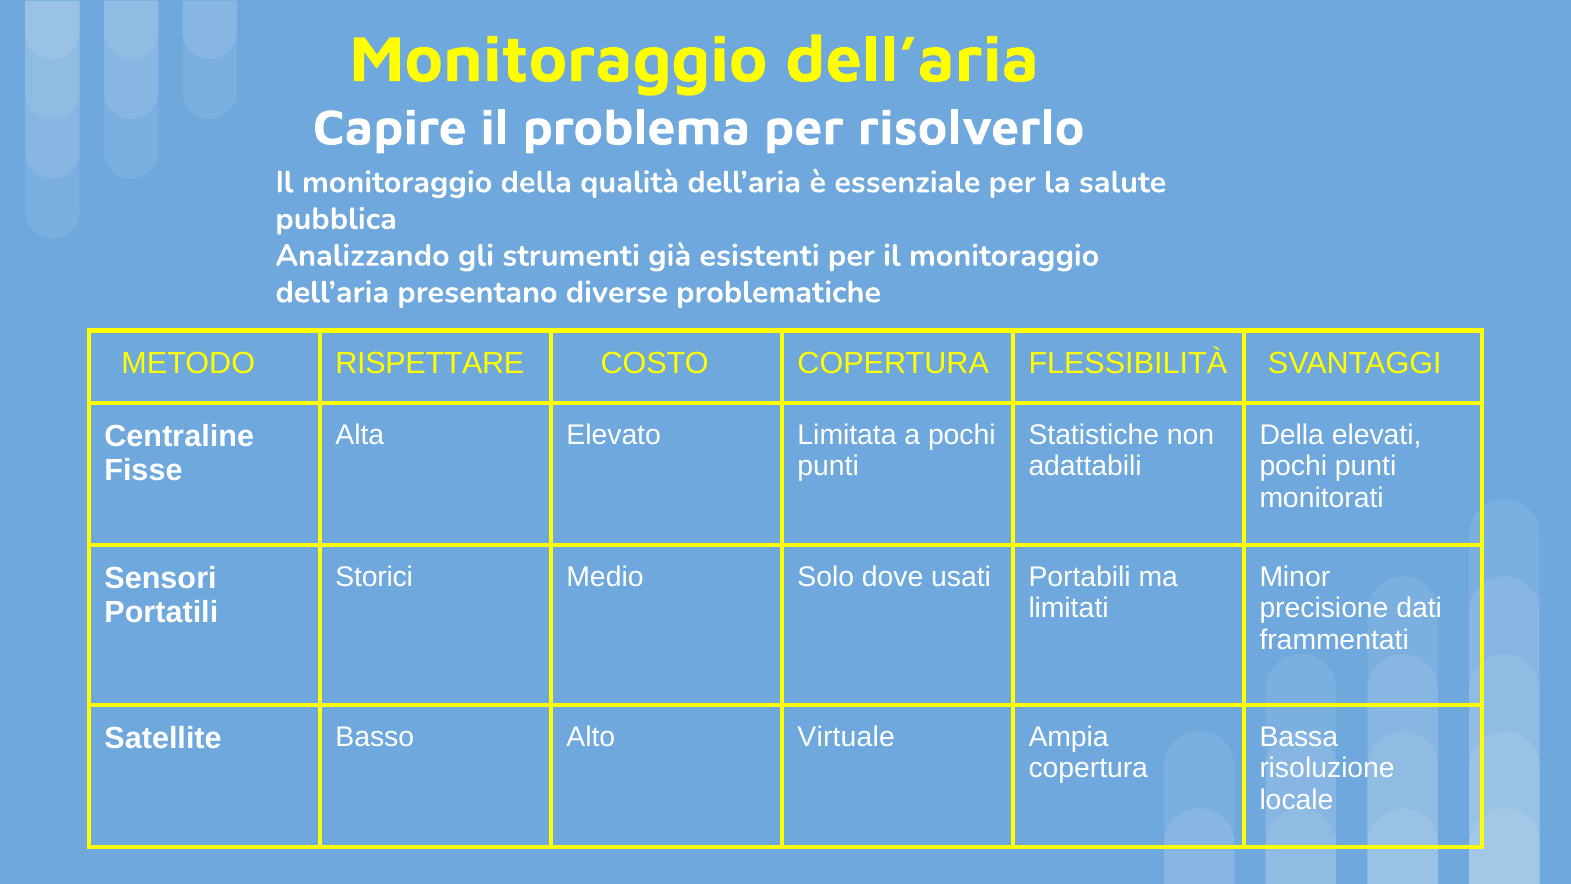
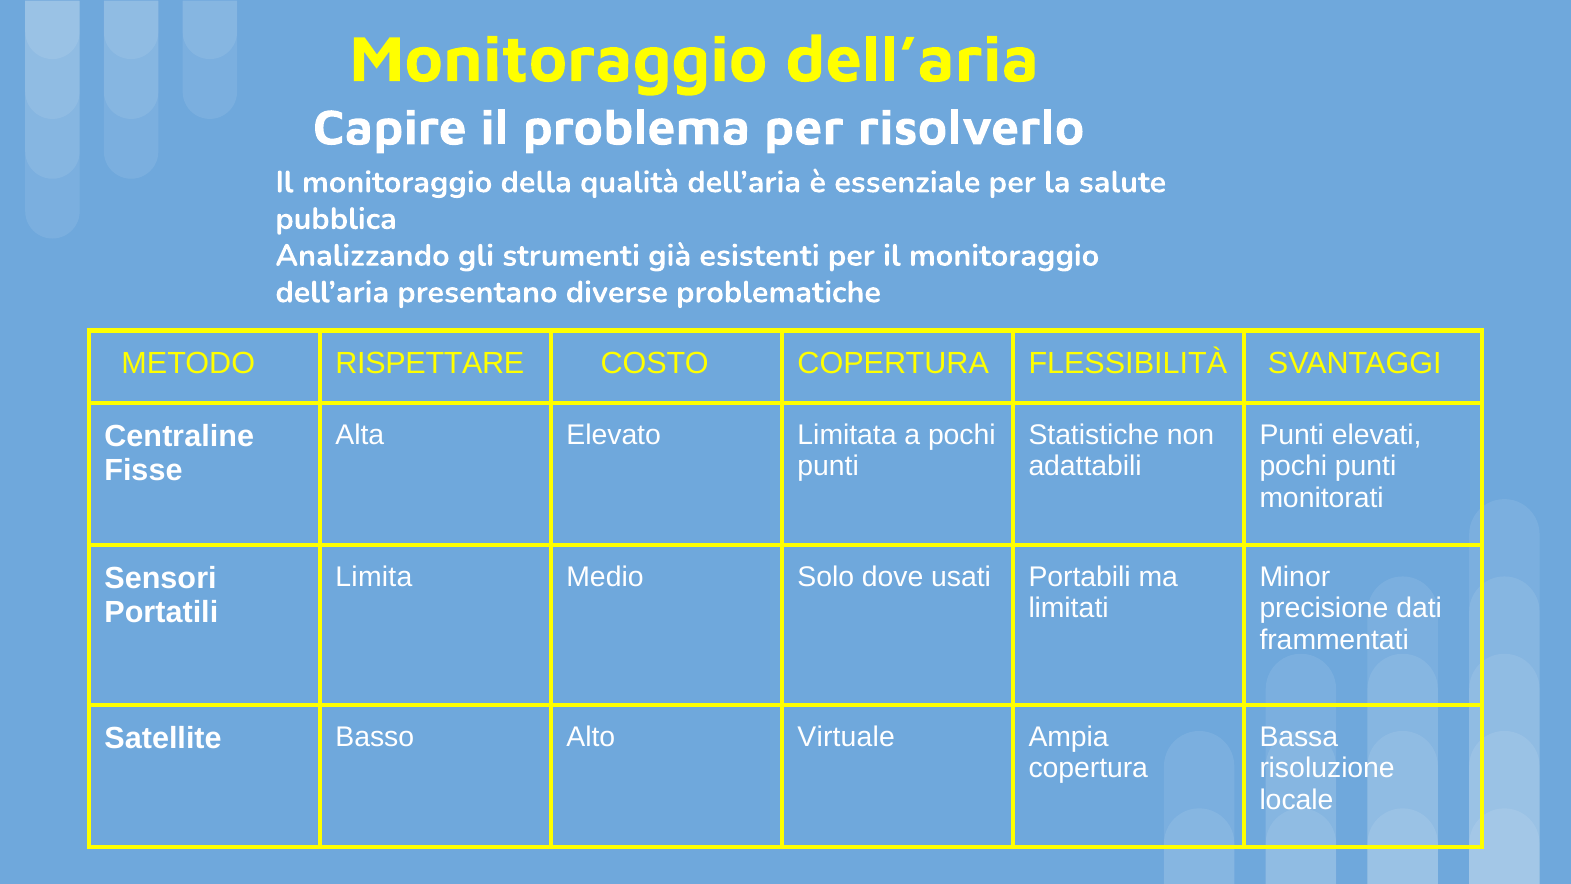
Della: Della -> Punti (1292, 435)
Storici: Storici -> Limita (374, 577)
